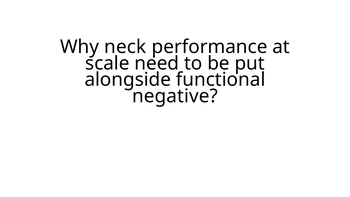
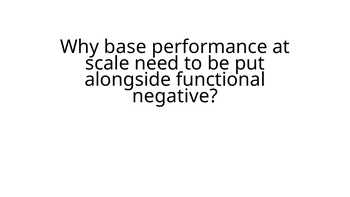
neck: neck -> base (125, 47)
